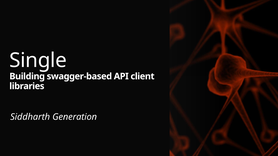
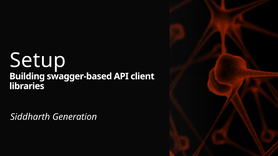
Single: Single -> Setup (38, 60)
